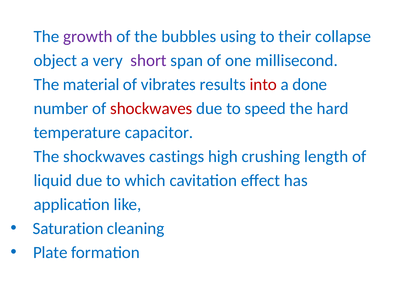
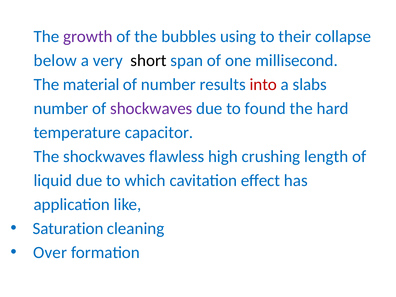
object: object -> below (55, 61)
short colour: purple -> black (149, 61)
of vibrates: vibrates -> number (168, 85)
done: done -> slabs (310, 85)
shockwaves colour: red -> purple (151, 108)
speed: speed -> found (265, 108)
castings: castings -> flawless (177, 156)
Plate: Plate -> Over (50, 252)
